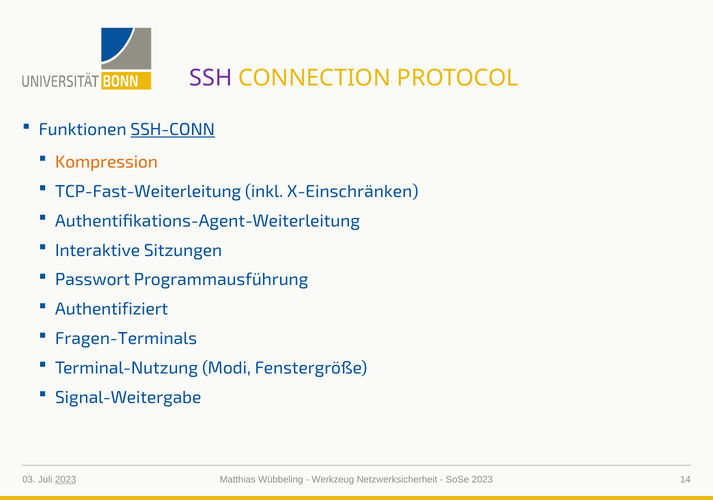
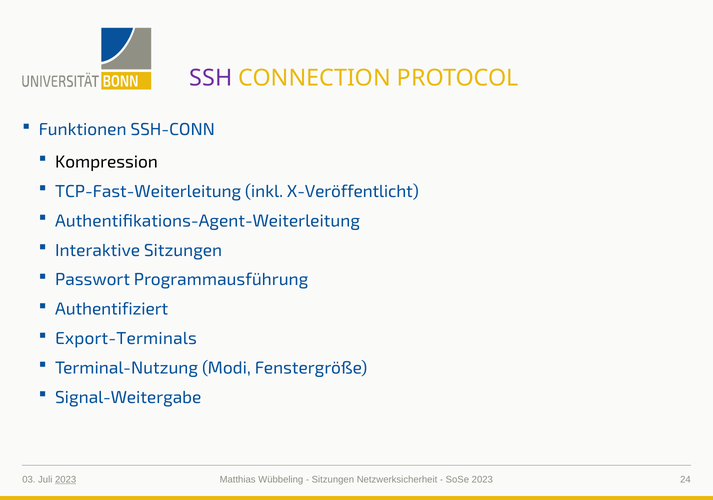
SSH-CONN underline: present -> none (173, 130)
Kompression colour: orange -> black (106, 162)
X-Einschränken: X-Einschränken -> X-Veröffentlicht (353, 191)
Fragen-Terminals: Fragen-Terminals -> Export-Terminals (126, 339)
Werkzeug: Werkzeug -> Sitzungen (333, 480)
14: 14 -> 24 (685, 480)
